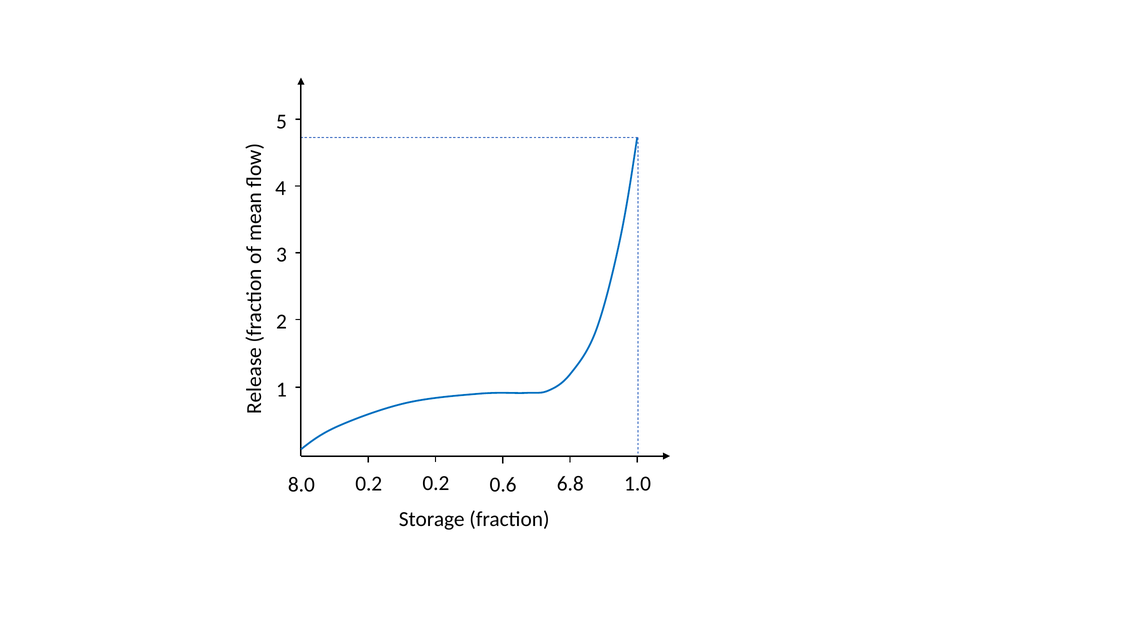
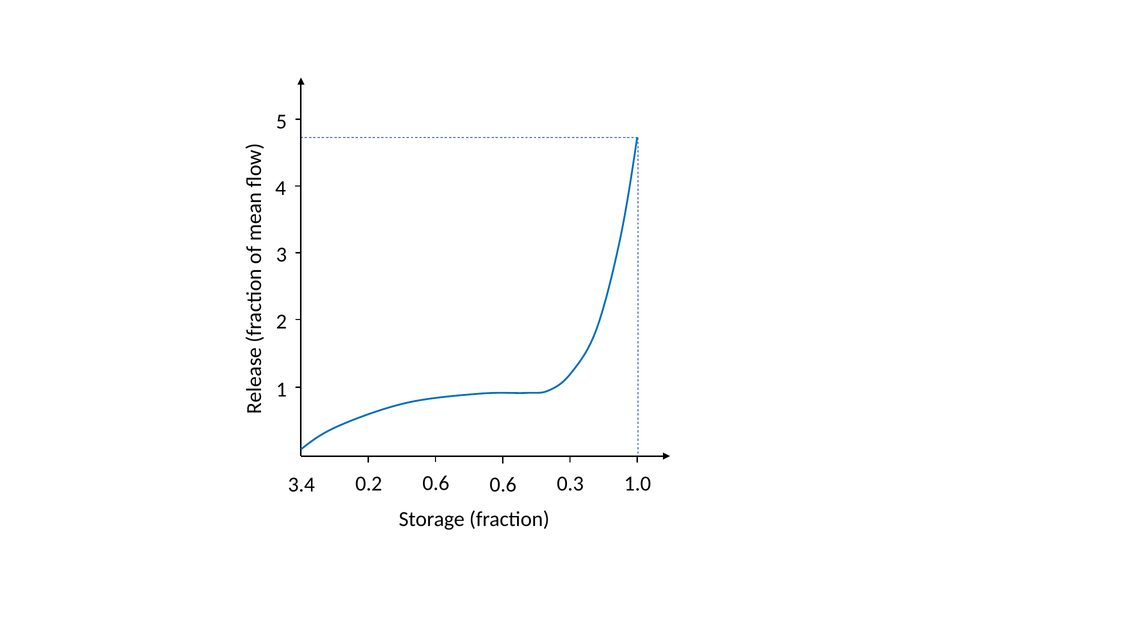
0.2 0.2: 0.2 -> 0.6 (436, 483)
6.8: 6.8 -> 0.3 (570, 484)
8.0: 8.0 -> 3.4 (301, 485)
